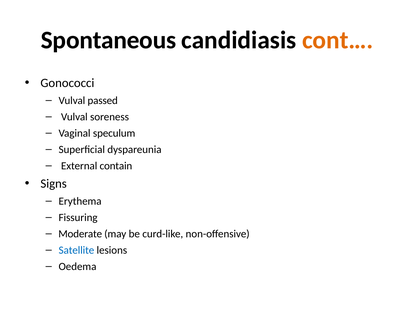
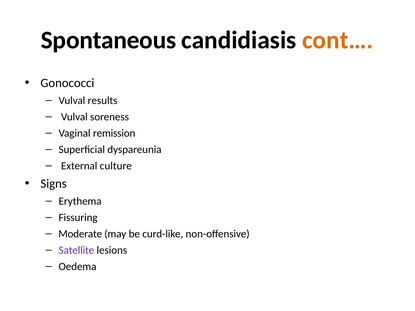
passed: passed -> results (103, 100)
speculum: speculum -> remission (114, 133)
contain: contain -> culture (116, 166)
Satellite colour: blue -> purple (76, 250)
